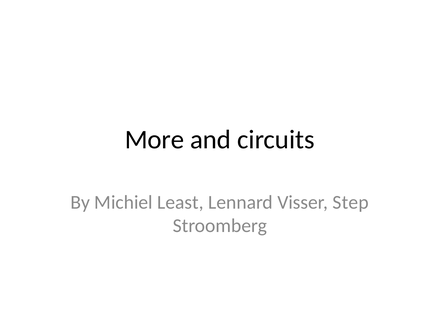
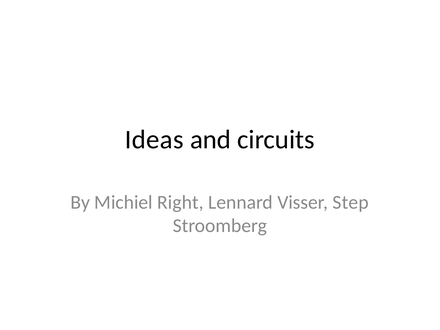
More: More -> Ideas (154, 140)
Least: Least -> Right (180, 202)
